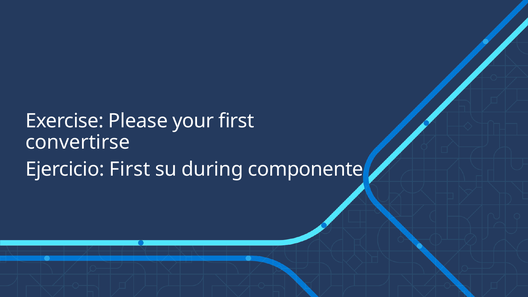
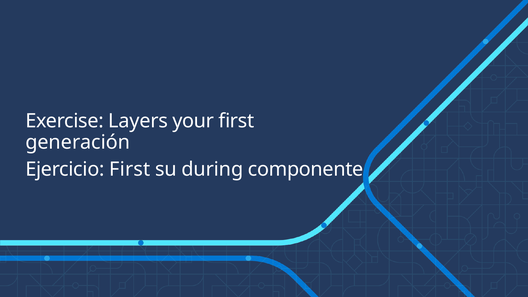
Please: Please -> Layers (138, 121)
convertirse: convertirse -> generación (78, 142)
